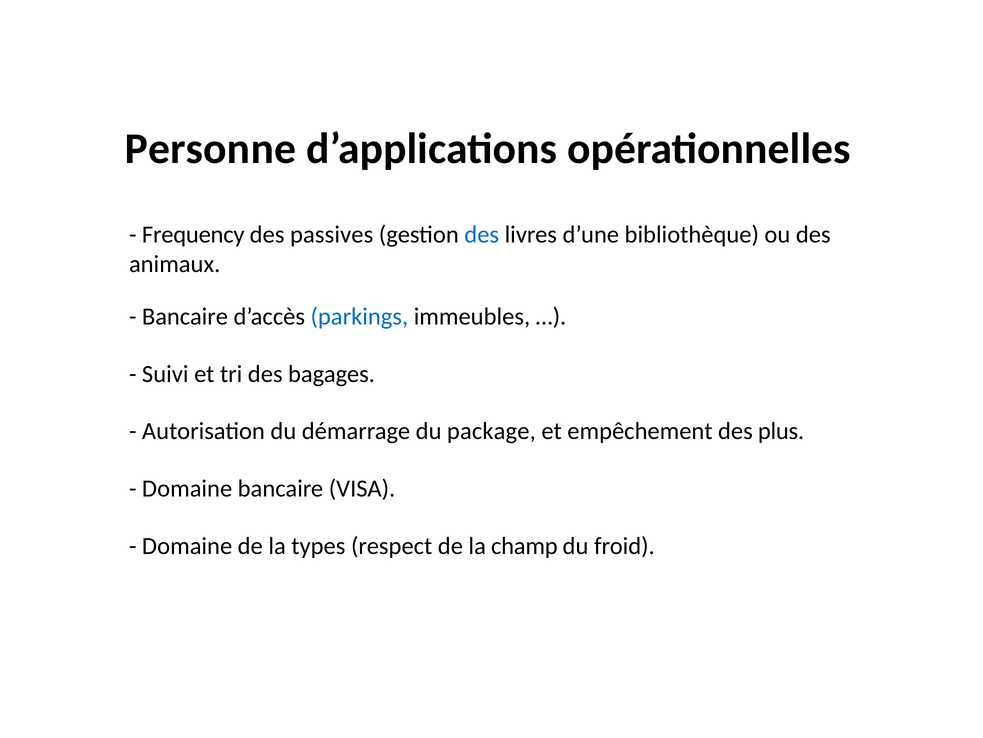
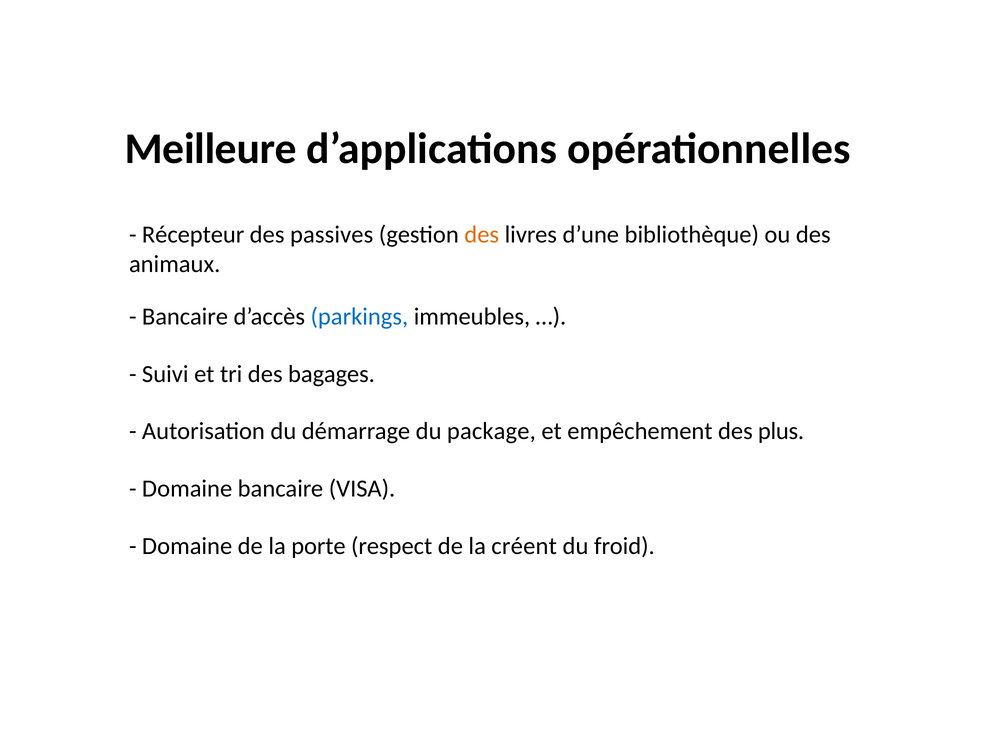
Personne: Personne -> Meilleure (211, 149)
Frequency: Frequency -> Récepteur (193, 234)
des colour: blue -> orange (482, 234)
types: types -> porte (318, 546)
champ: champ -> créent (524, 546)
